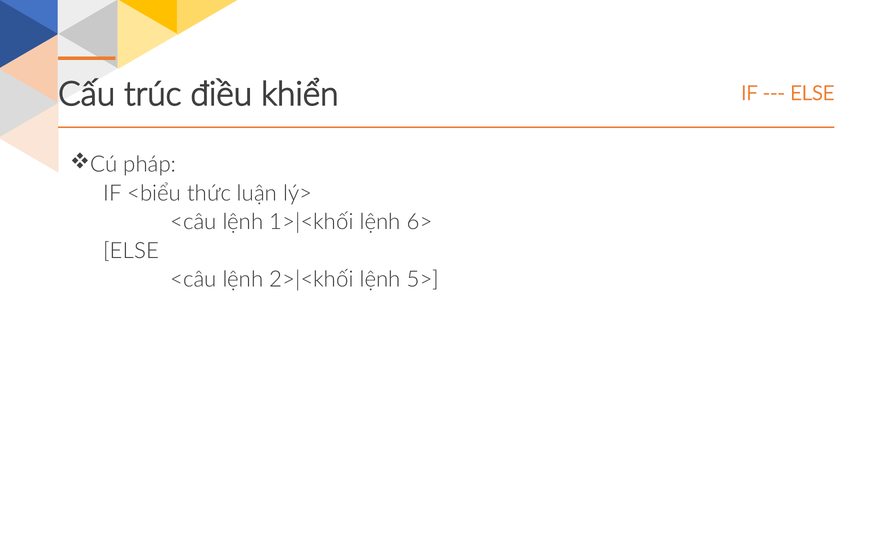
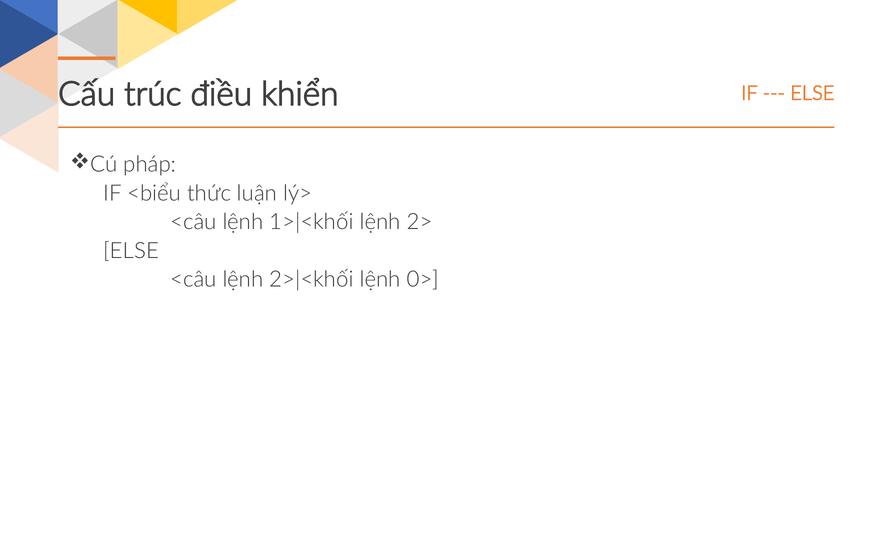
6>: 6> -> 2> (420, 222)
5>: 5> -> 0> (423, 279)
